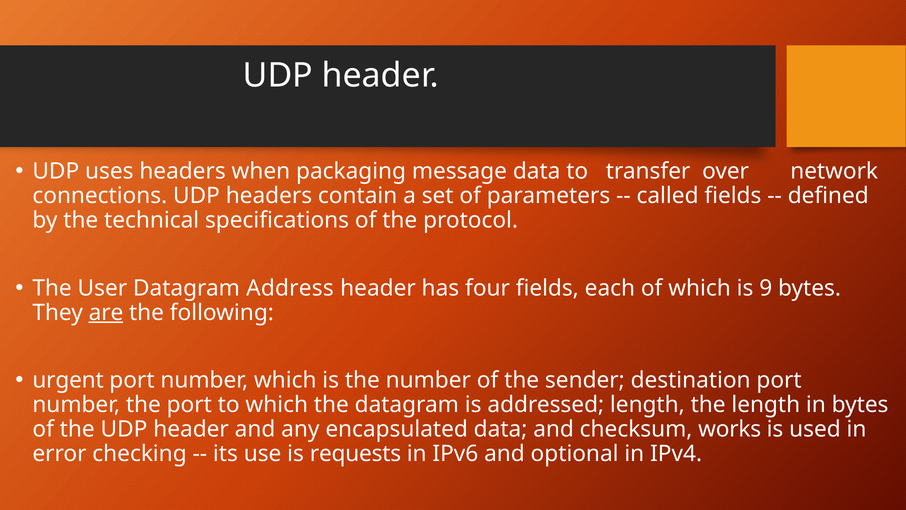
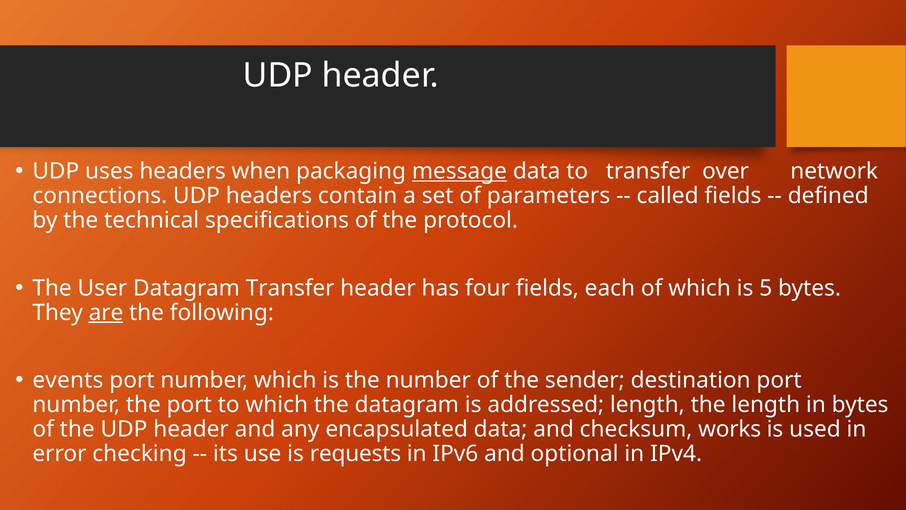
message underline: none -> present (459, 171)
Datagram Address: Address -> Transfer (290, 288)
9: 9 -> 5 (766, 288)
urgent: urgent -> events (68, 380)
